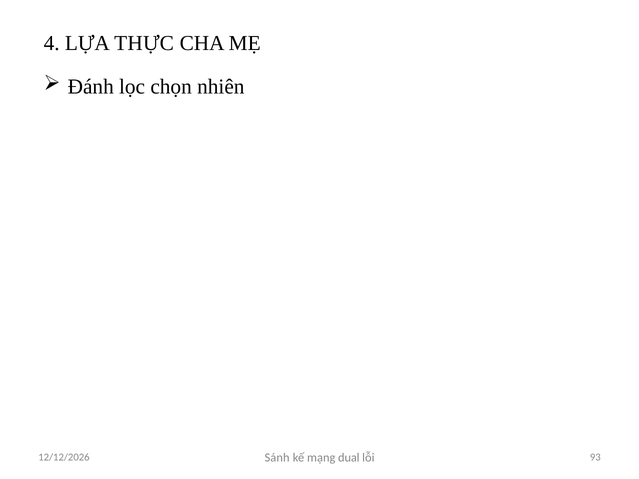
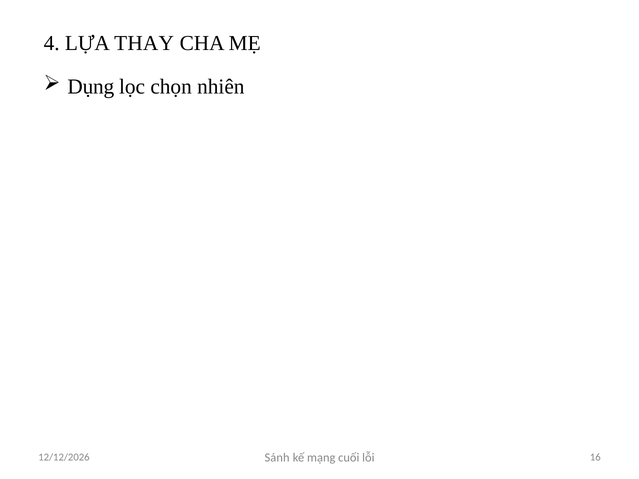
THỰC: THỰC -> THAY (144, 43)
Đánh: Đánh -> Dụng (91, 87)
dual: dual -> cuối (349, 458)
93: 93 -> 16 (595, 458)
